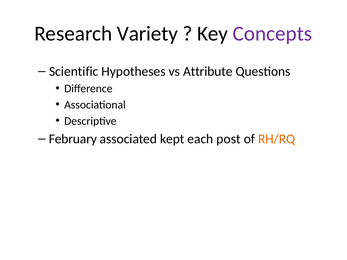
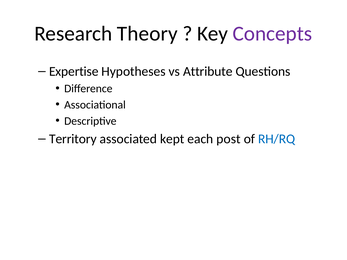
Variety: Variety -> Theory (147, 34)
Scientific: Scientific -> Expertise (74, 72)
February: February -> Territory (73, 139)
RH/RQ colour: orange -> blue (277, 139)
